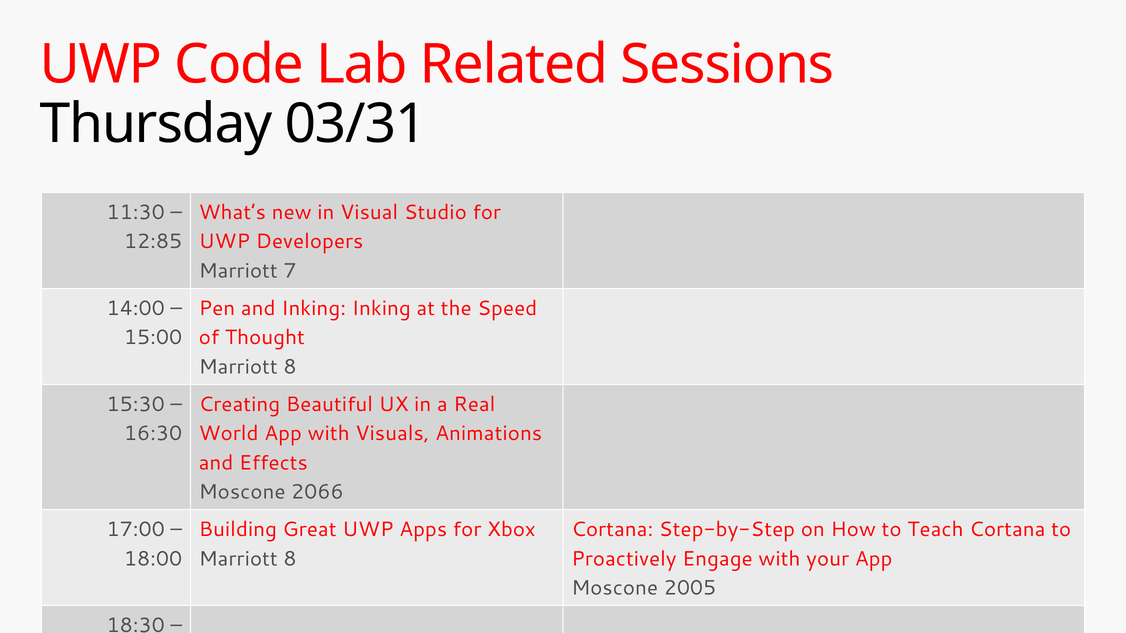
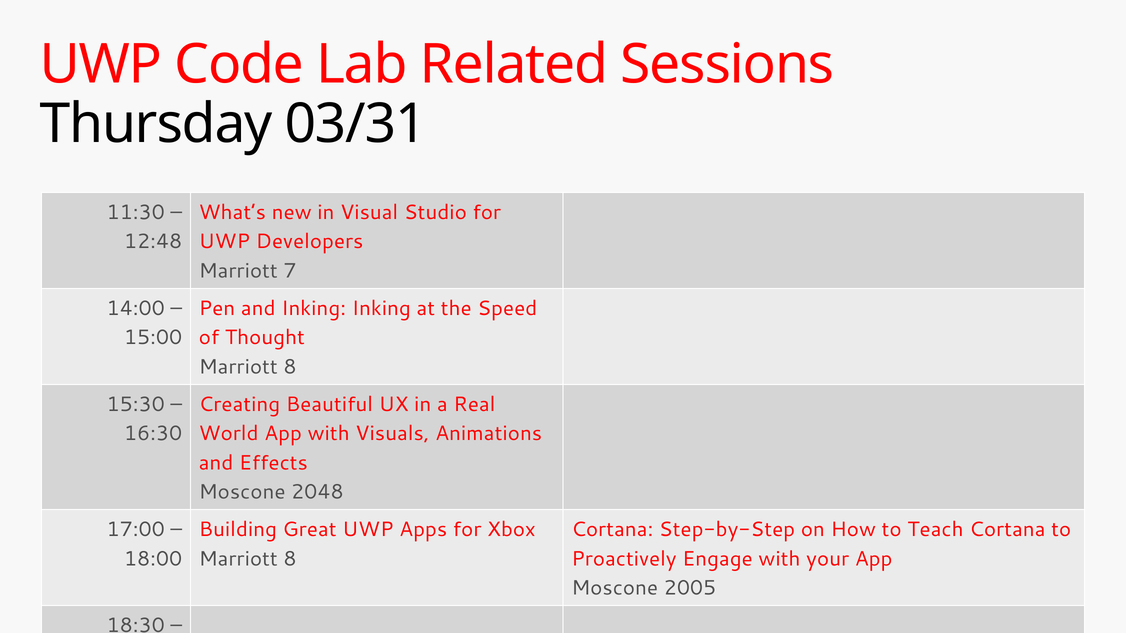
12:85: 12:85 -> 12:48 (153, 242)
2066: 2066 -> 2048 (317, 492)
